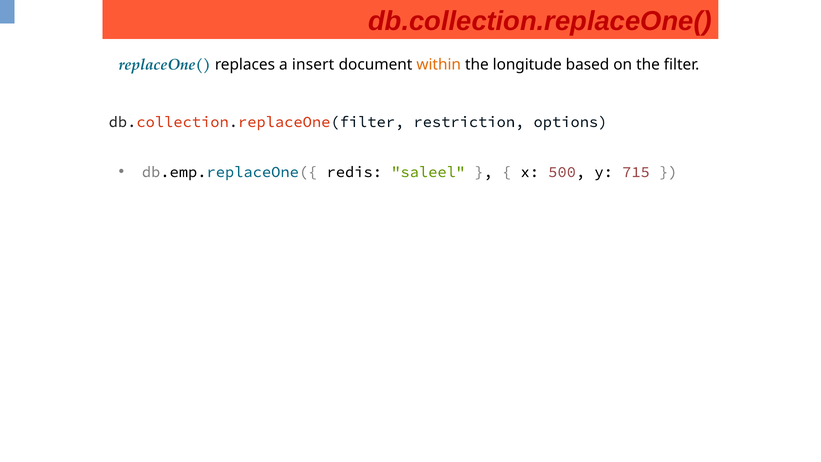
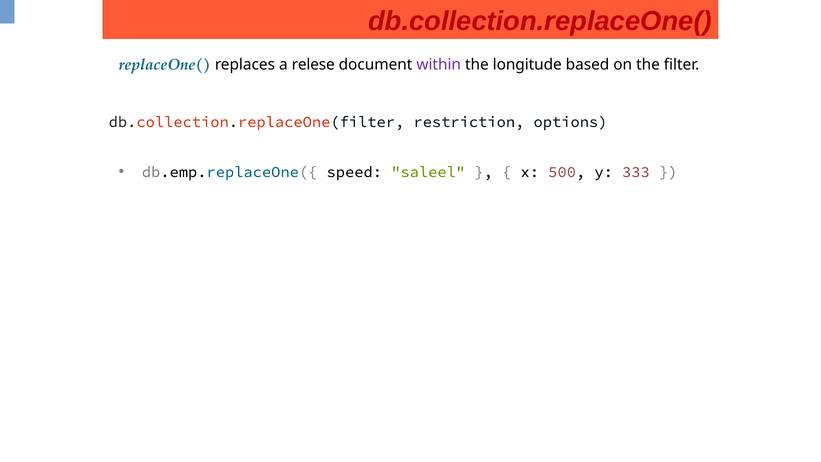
insert: insert -> relese (313, 65)
within colour: orange -> purple (439, 65)
redis: redis -> speed (354, 172)
715: 715 -> 333 (636, 172)
